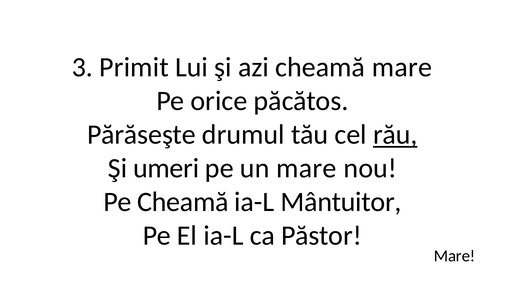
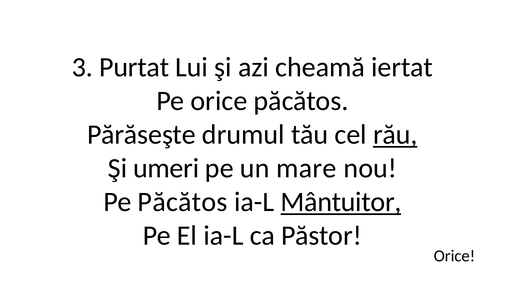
Primit: Primit -> Purtat (134, 67)
cheamă mare: mare -> iertat (402, 67)
Pe Cheamă: Cheamă -> Păcătos (183, 202)
Mântuitor underline: none -> present (341, 202)
Mare: Mare -> Orice (455, 256)
